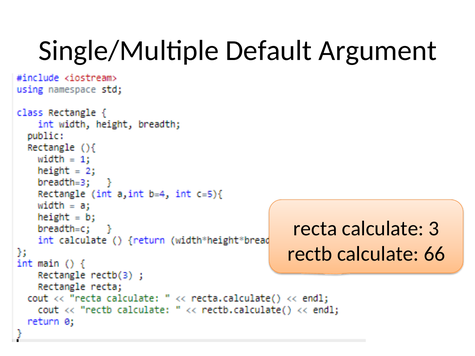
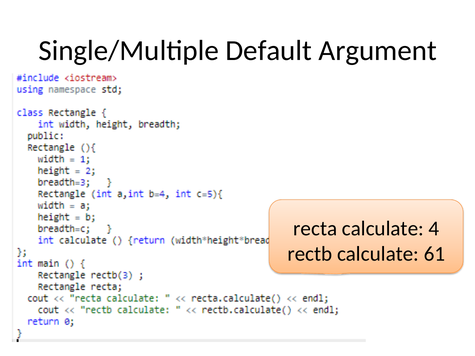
3: 3 -> 4 (434, 229)
66: 66 -> 61 (434, 254)
